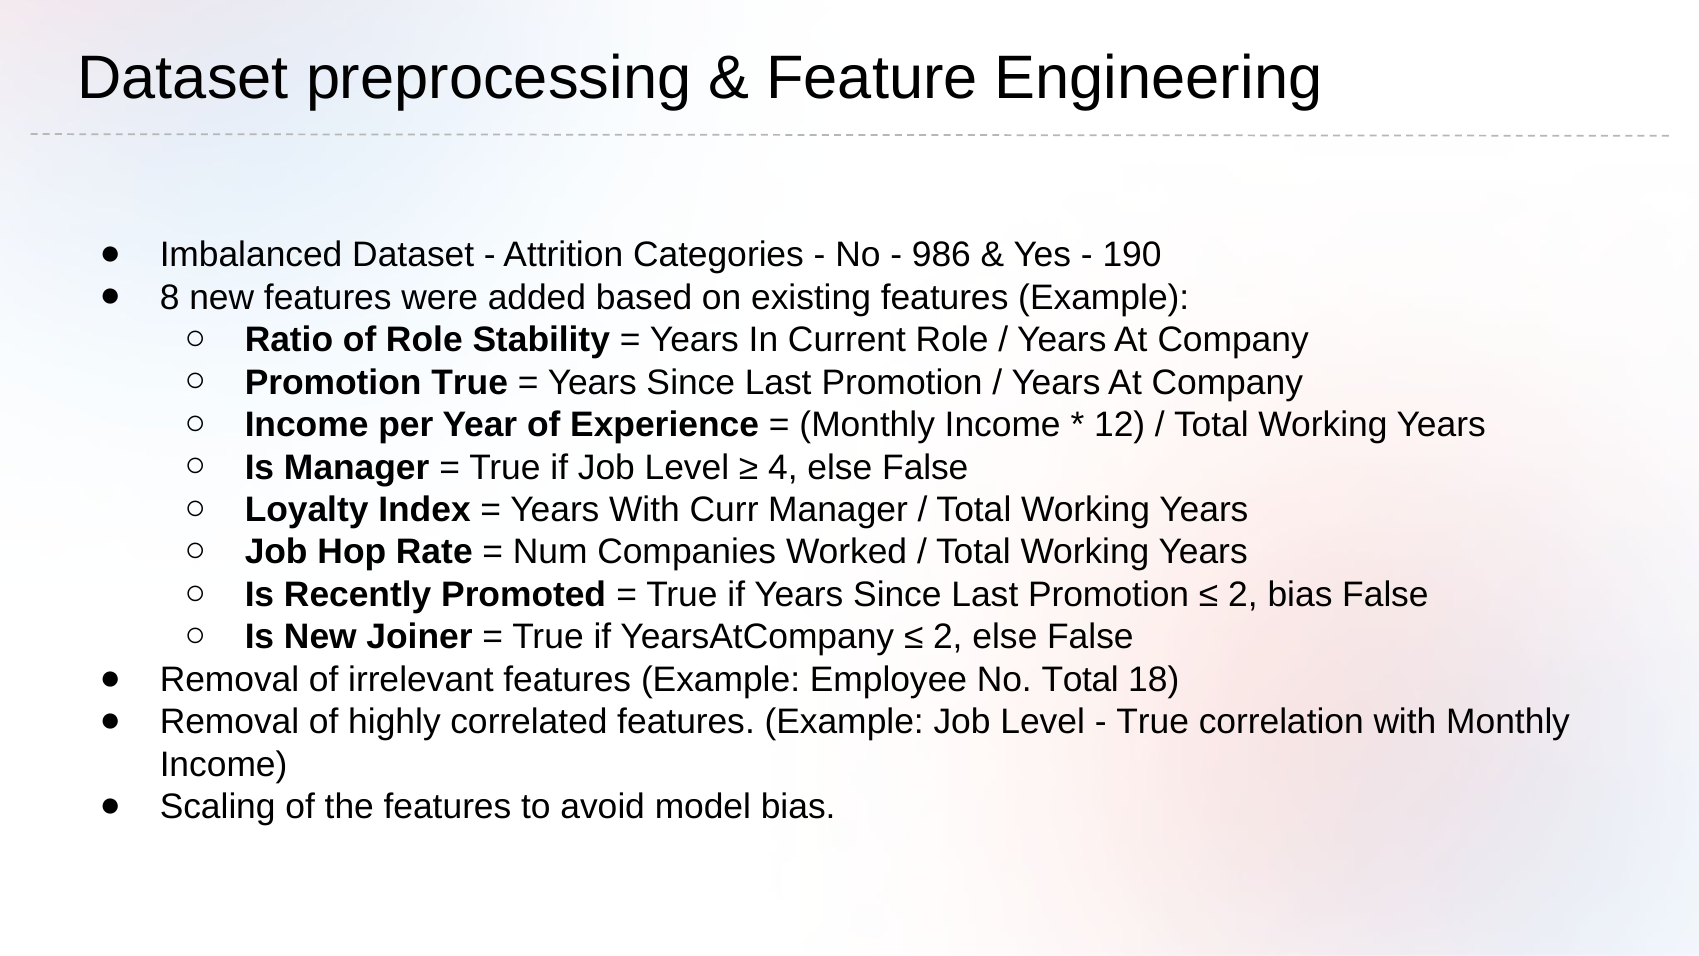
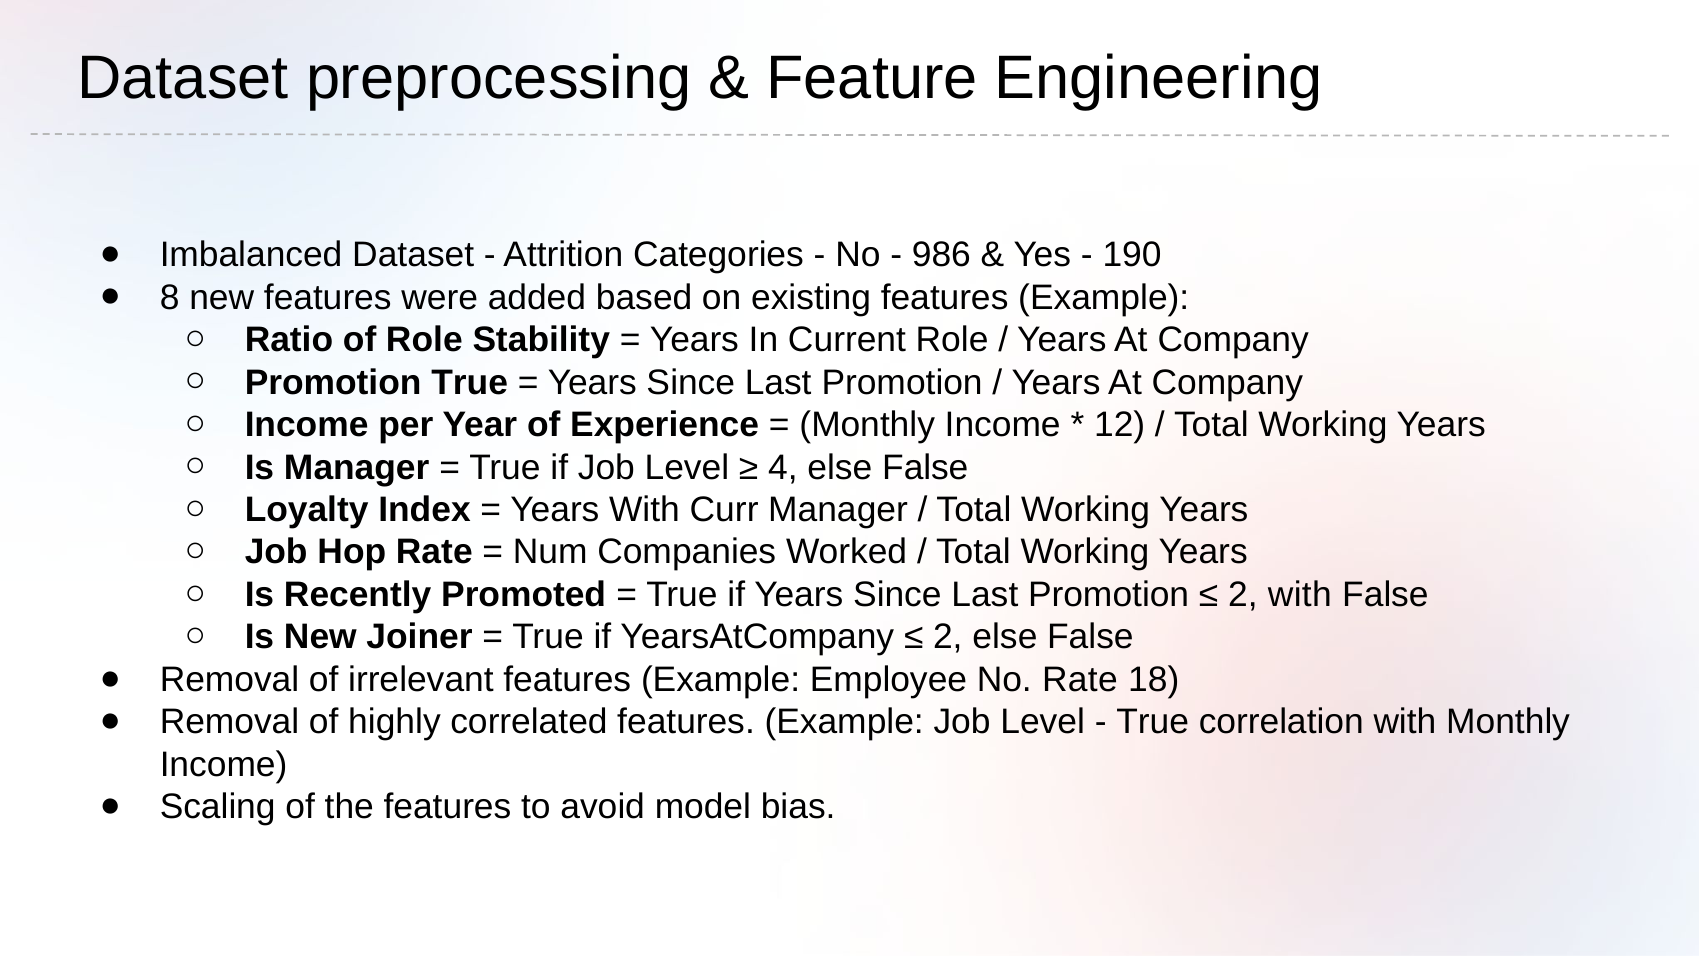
2 bias: bias -> with (1300, 595)
No Total: Total -> Rate (1080, 680)
